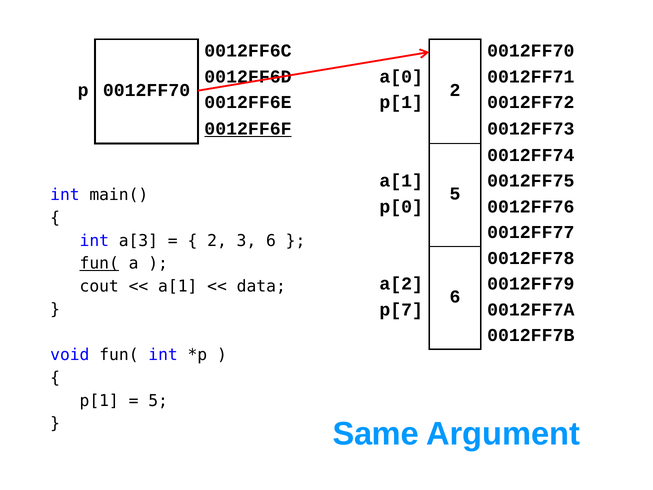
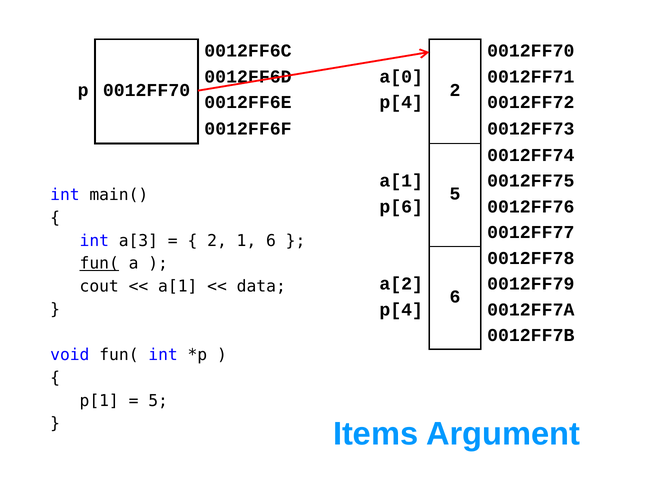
p[1: p[1 -> p[4 (401, 102)
0012FF6F underline: present -> none (248, 129)
p[0: p[0 -> p[6 (401, 207)
3: 3 -> 1 (246, 241)
p[7: p[7 -> p[4 (401, 309)
Same: Same -> Items (376, 434)
